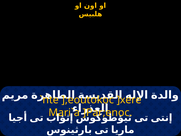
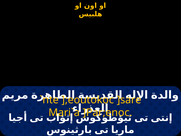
]xere: ]xere -> ]sare (129, 100)
